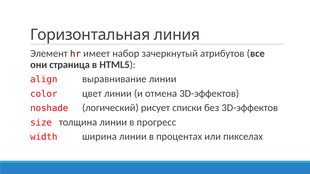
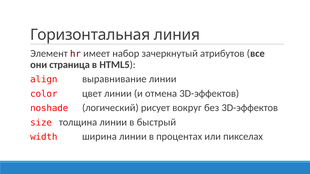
списки: списки -> вокруг (187, 108)
прогресс: прогресс -> быстрый (156, 122)
